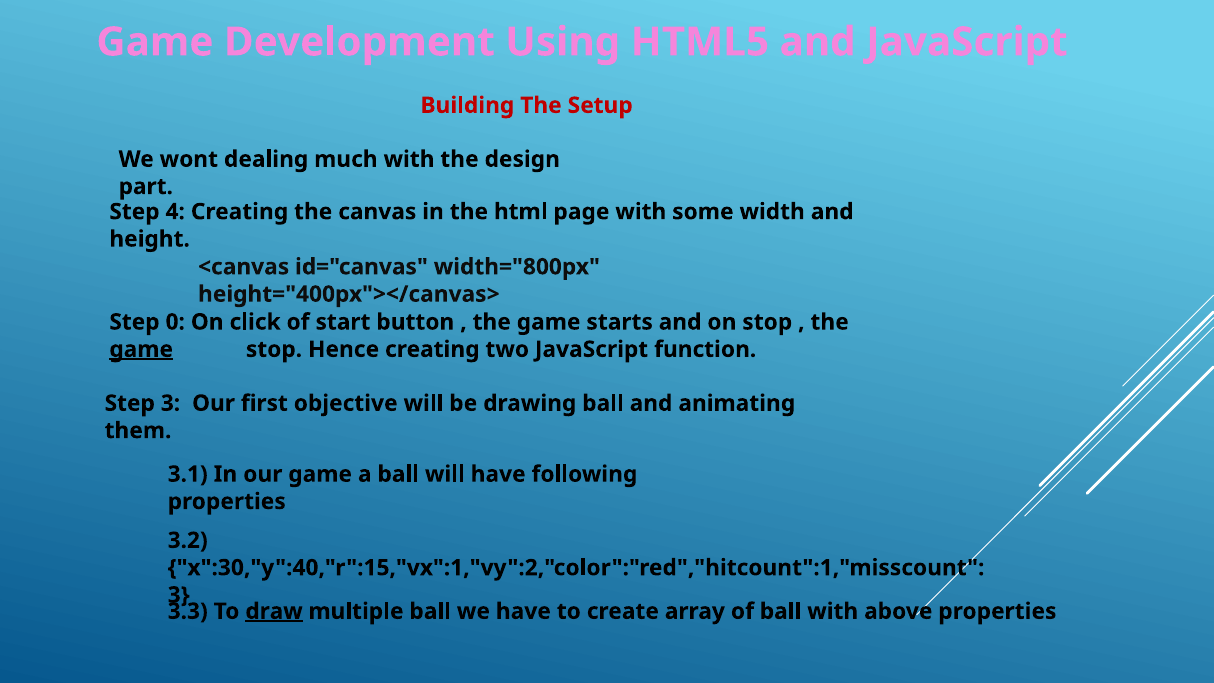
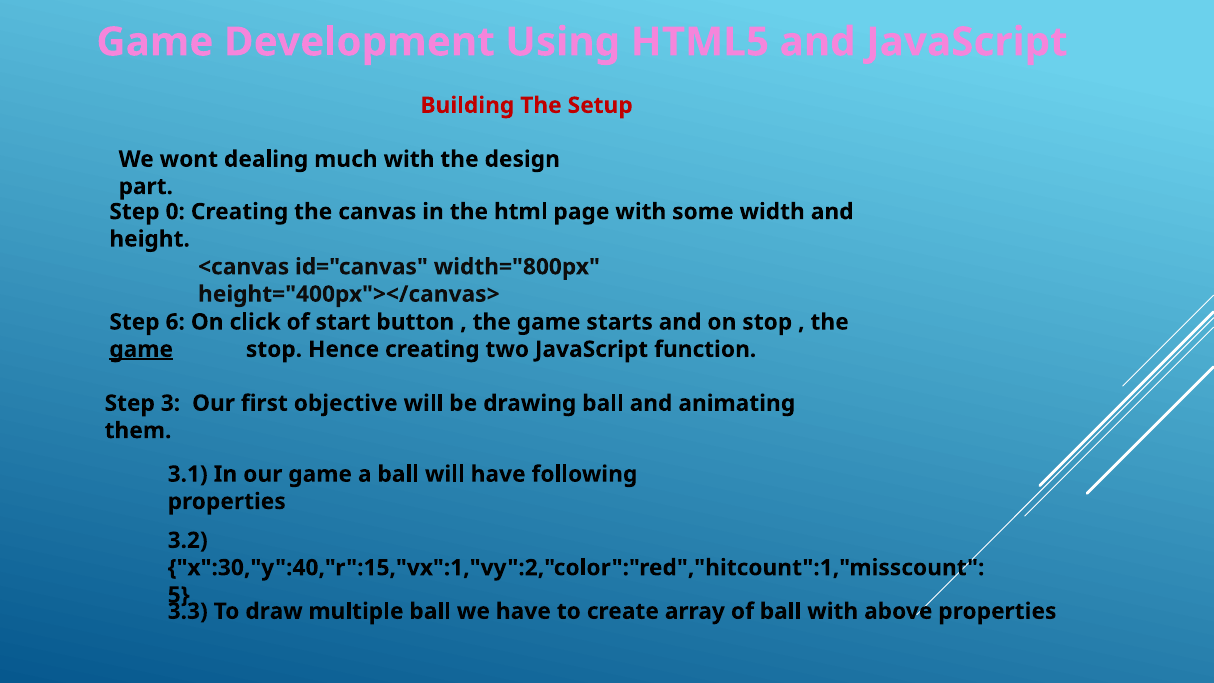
4: 4 -> 0 (175, 212)
0: 0 -> 6 (175, 322)
3: 3 -> 5 (179, 595)
draw underline: present -> none (274, 611)
